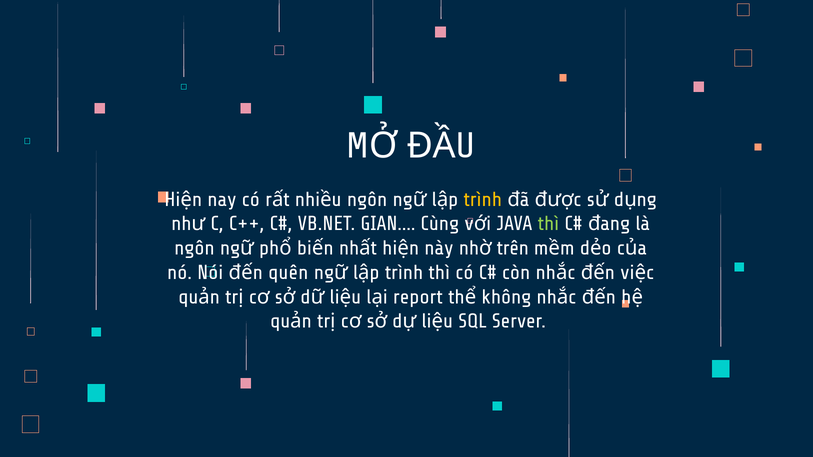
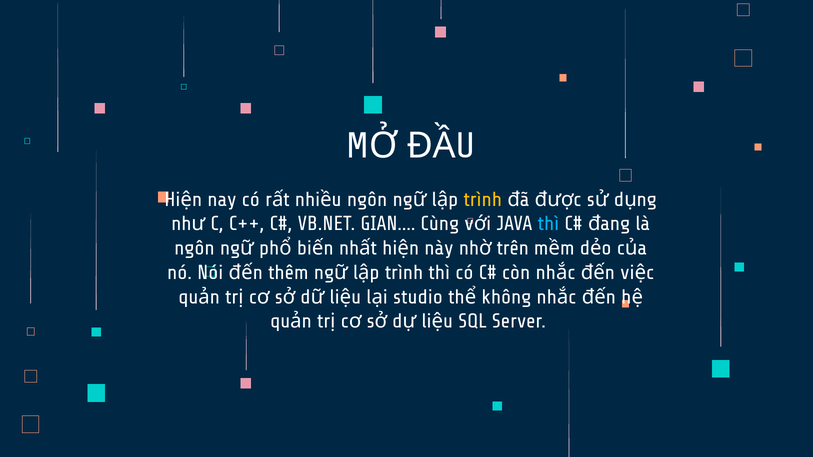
thì colour: light green -> light blue (548, 224)
quên: quên -> thêm (288, 273)
report: report -> studio (418, 297)
